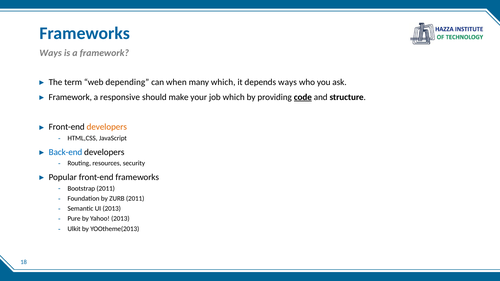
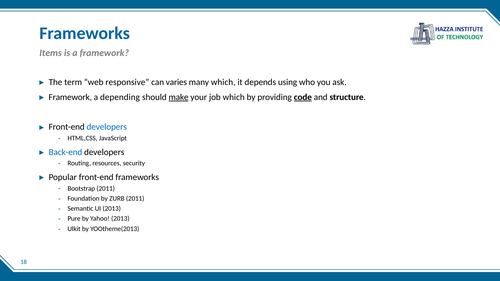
Ways: Ways -> Items (51, 53)
depending: depending -> responsive (127, 82)
when: when -> varies (176, 82)
depends ways: ways -> using (288, 82)
responsive: responsive -> depending (120, 97)
make underline: none -> present (179, 97)
developers colour: orange -> blue (107, 127)
